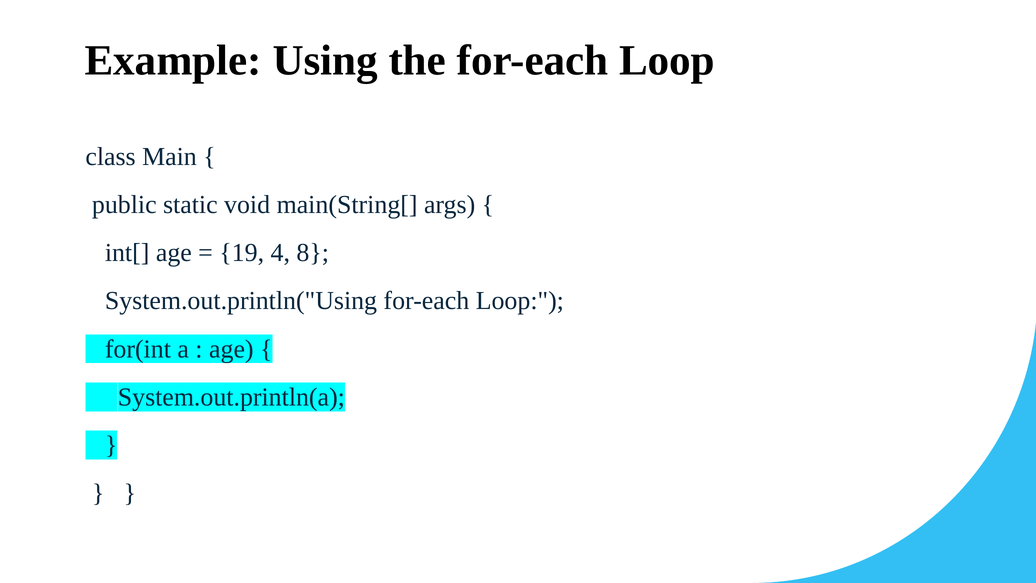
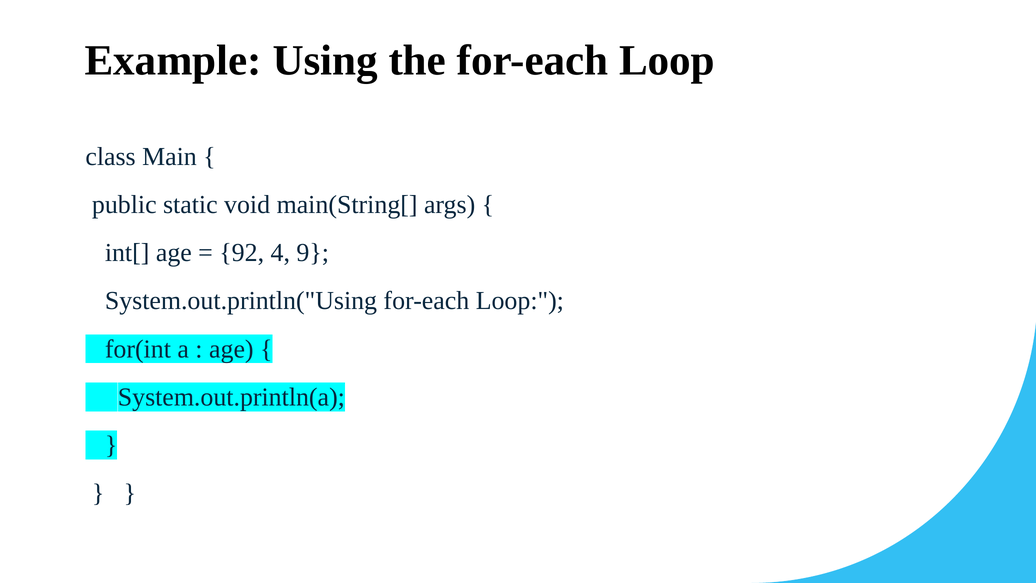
19: 19 -> 92 (242, 253)
8: 8 -> 9 (313, 253)
